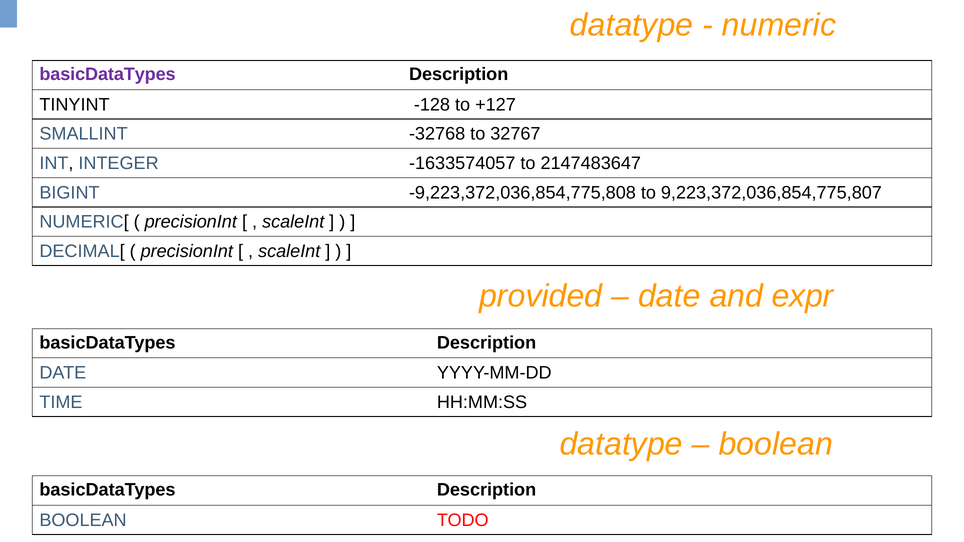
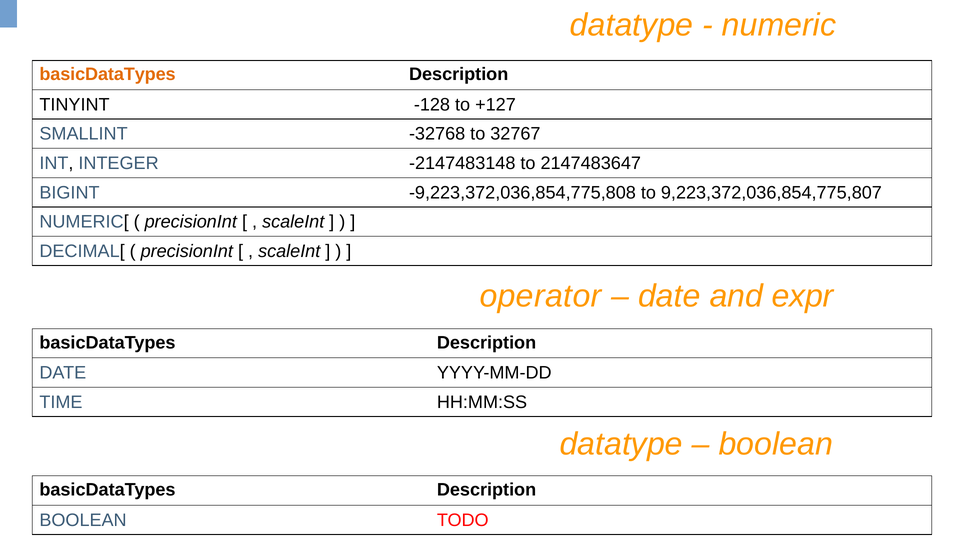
basicDataTypes colour: purple -> orange (108, 75)
-1633574057: -1633574057 -> -2147483148 (462, 163)
provided: provided -> operator (541, 296)
